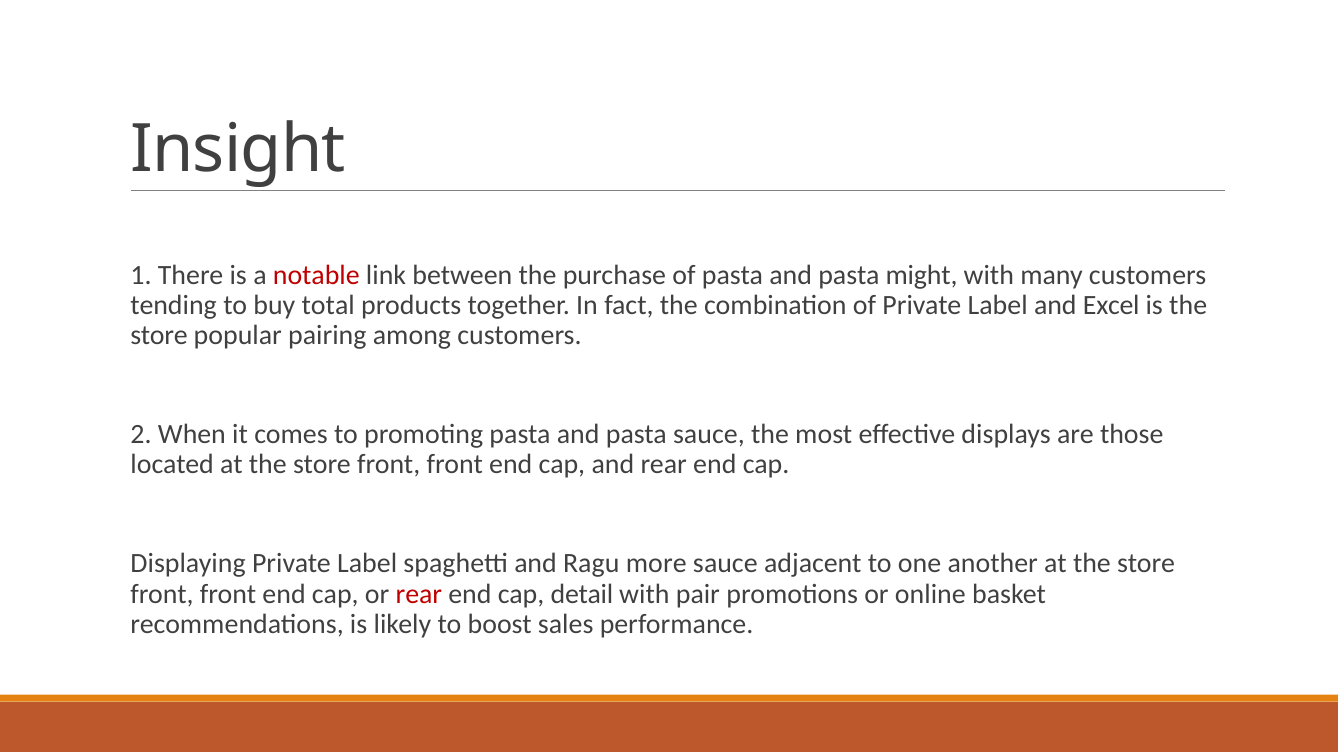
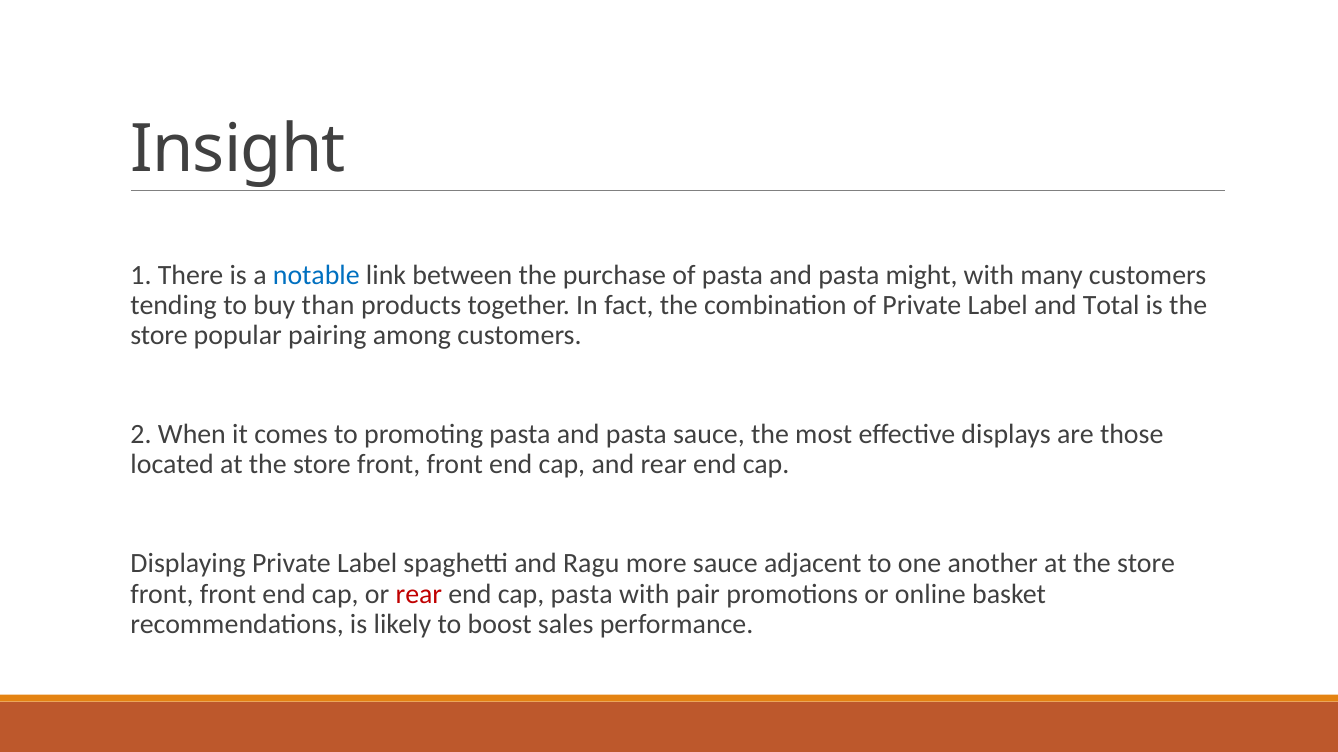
notable colour: red -> blue (316, 275)
total: total -> than (328, 306)
Excel: Excel -> Total (1111, 306)
cap detail: detail -> pasta (582, 594)
